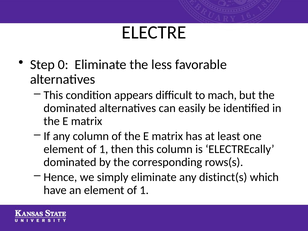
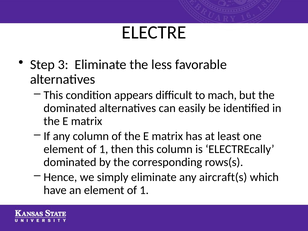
0: 0 -> 3 (63, 65)
distinct(s: distinct(s -> aircraft(s (223, 177)
